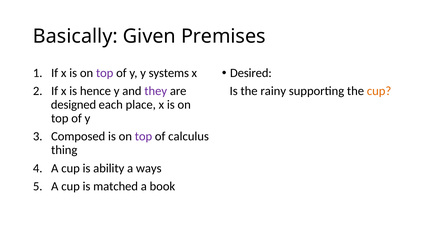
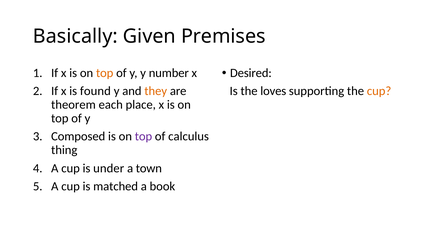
top colour: purple -> orange (105, 73)
systems: systems -> number (169, 73)
hence: hence -> found (95, 91)
they colour: purple -> orange (156, 91)
rainy: rainy -> loves (273, 91)
designed: designed -> theorem (73, 105)
ability: ability -> under (109, 168)
ways: ways -> town (149, 168)
